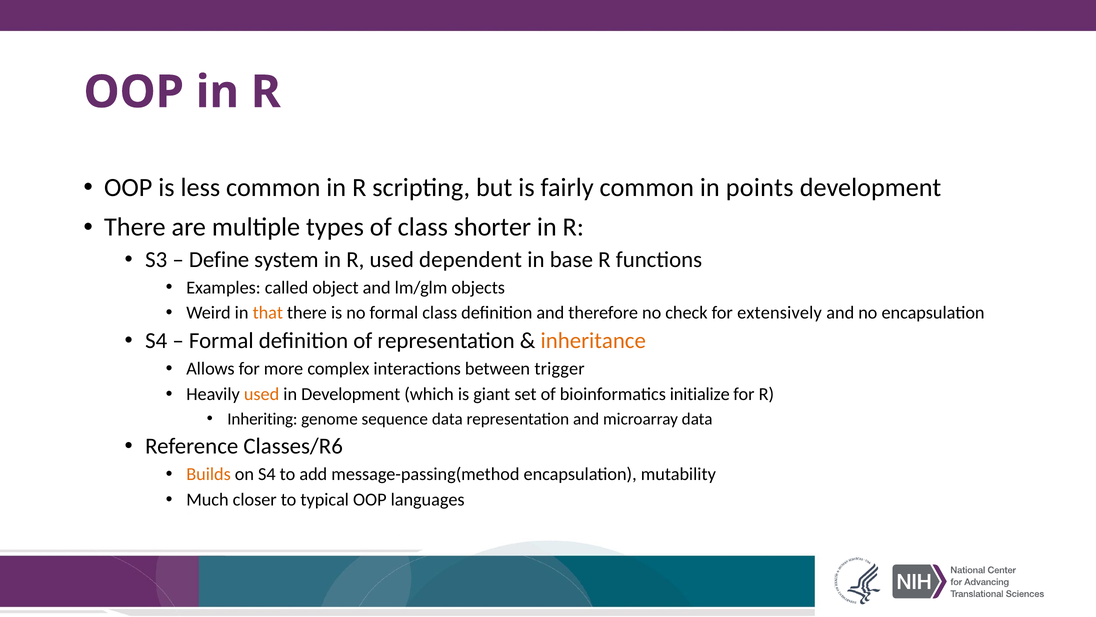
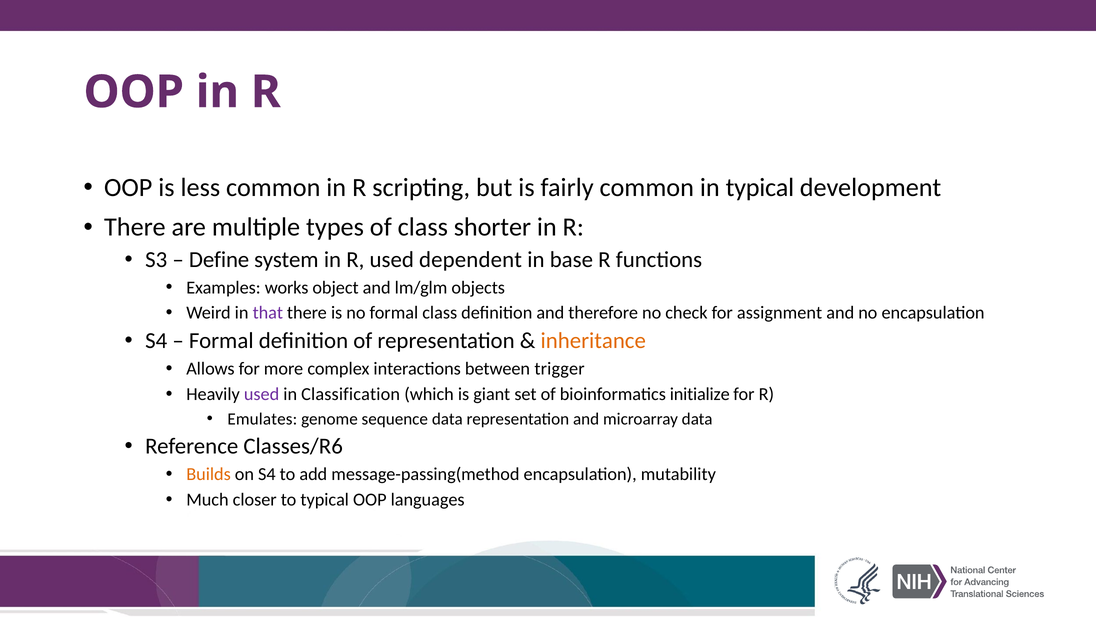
in points: points -> typical (760, 187)
called: called -> works (287, 287)
that colour: orange -> purple (268, 313)
extensively: extensively -> assignment (780, 313)
used colour: orange -> purple (262, 394)
in Development: Development -> Classification (351, 394)
Inheriting: Inheriting -> Emulates (262, 419)
